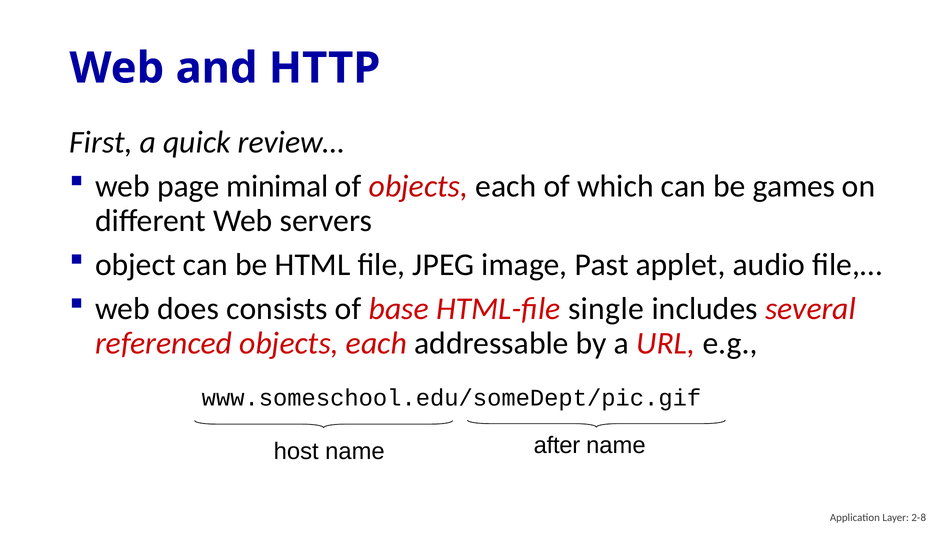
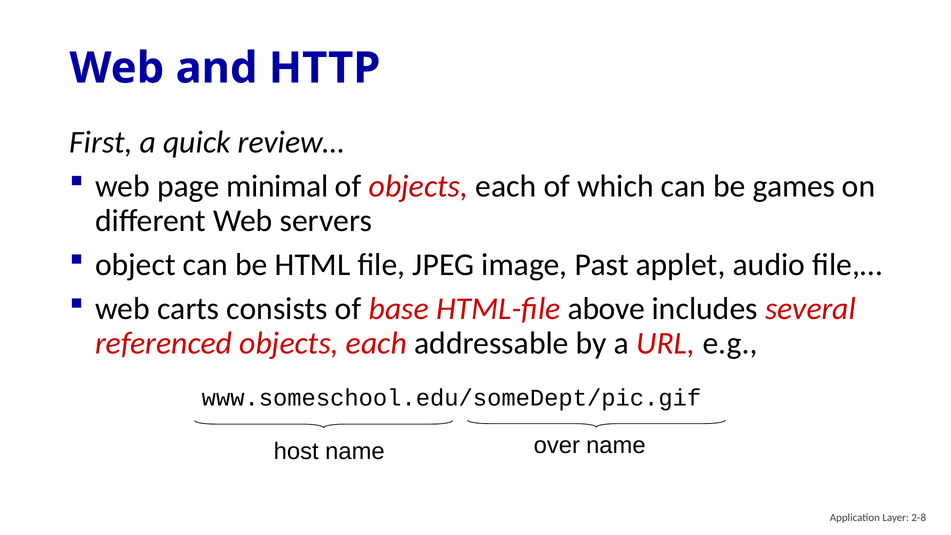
does: does -> carts (188, 309)
single: single -> above (606, 309)
after: after -> over (557, 445)
